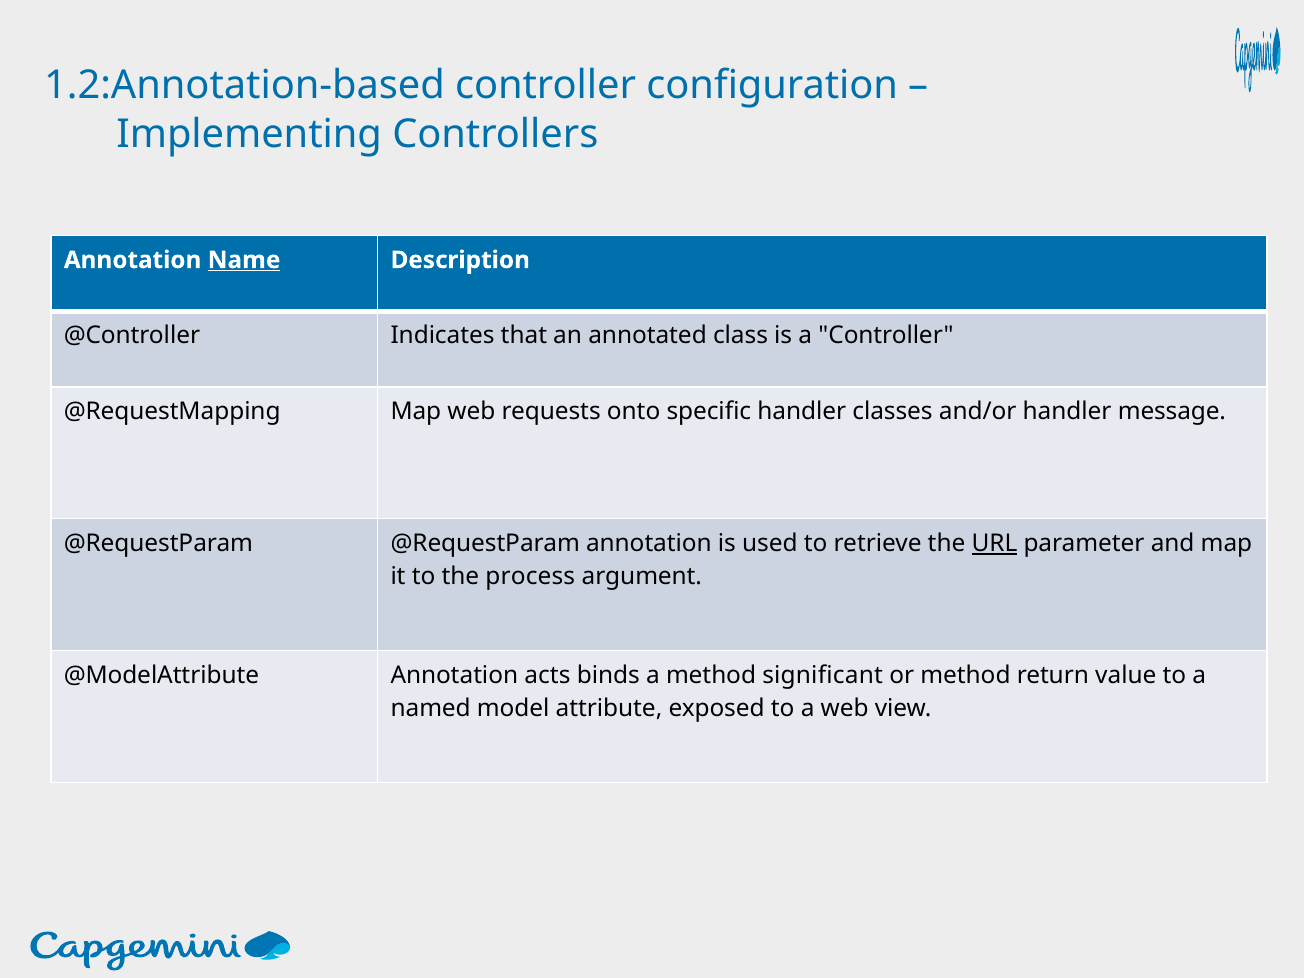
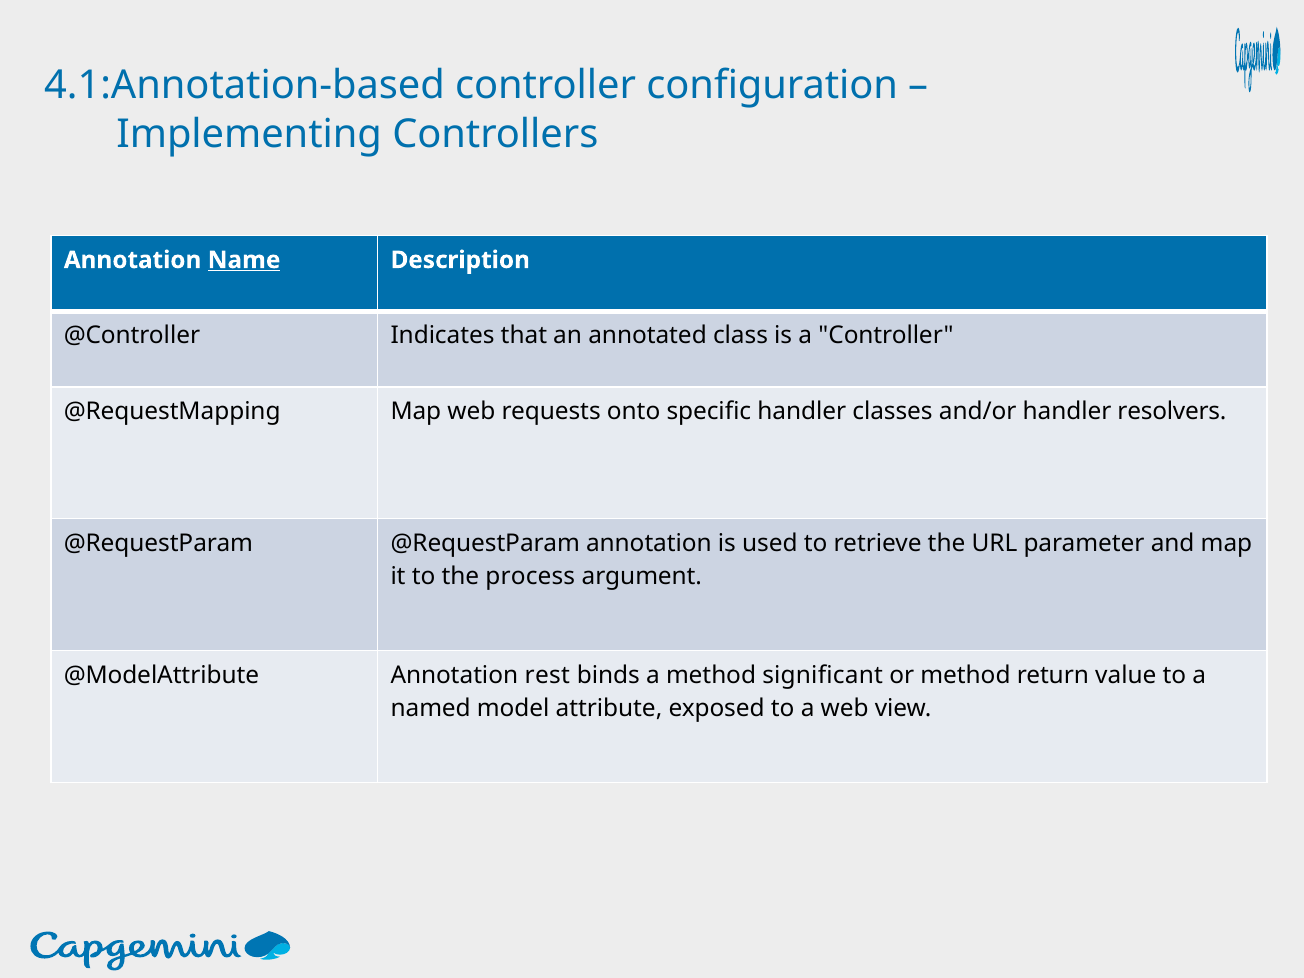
1.2:Annotation-based: 1.2:Annotation-based -> 4.1:Annotation-based (245, 86)
message: message -> resolvers (1172, 411)
URL underline: present -> none (994, 543)
acts: acts -> rest (547, 675)
